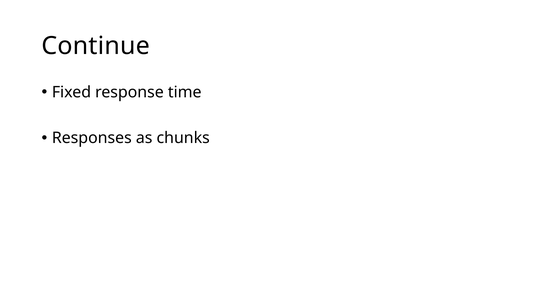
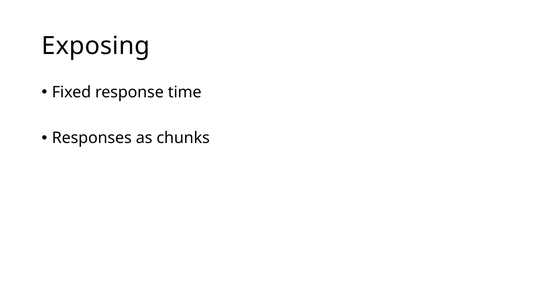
Continue: Continue -> Exposing (96, 46)
